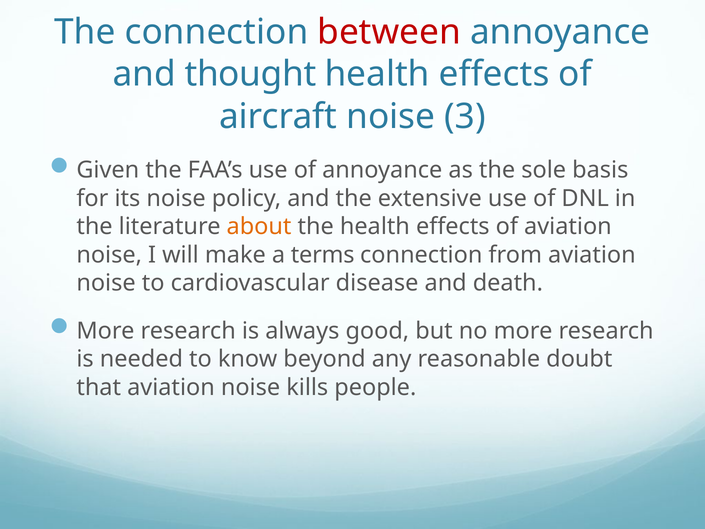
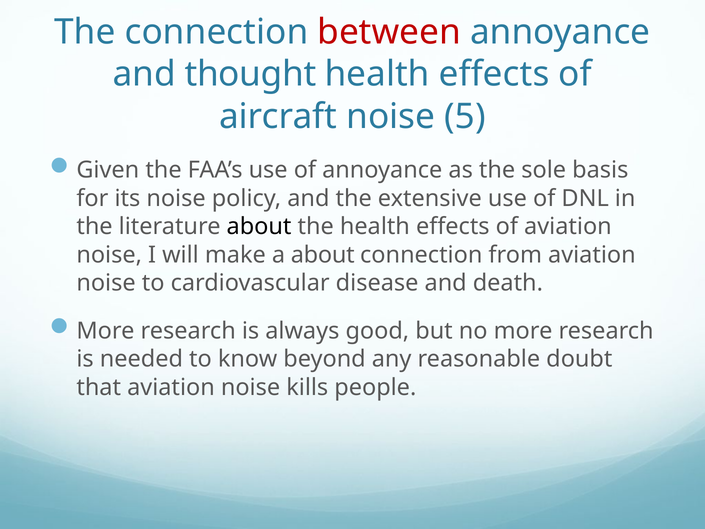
3: 3 -> 5 (465, 117)
about colour: orange -> black (259, 227)
a terms: terms -> about (323, 255)
